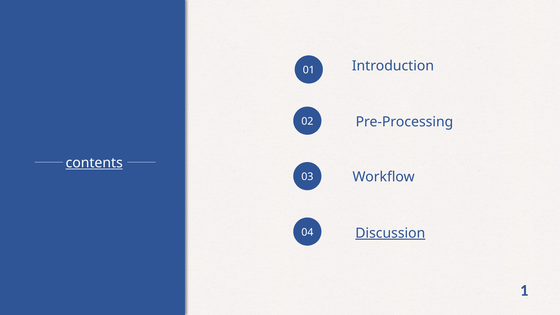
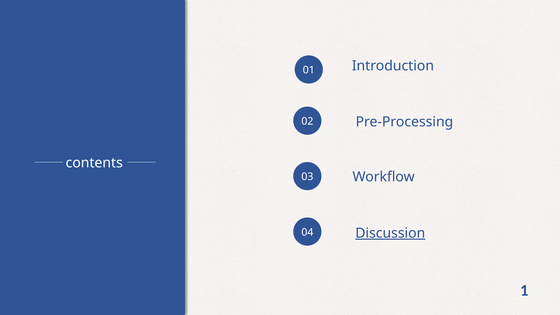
contents underline: present -> none (94, 163)
